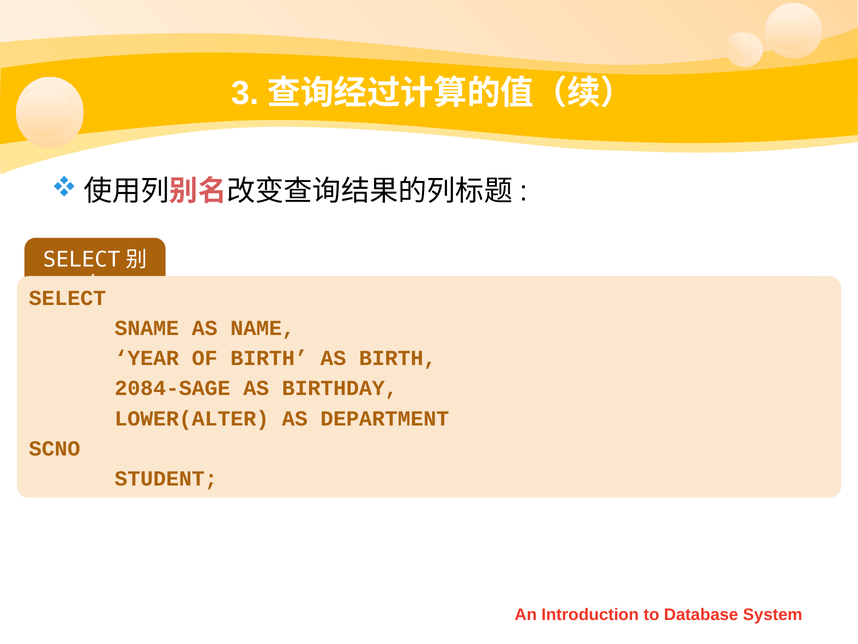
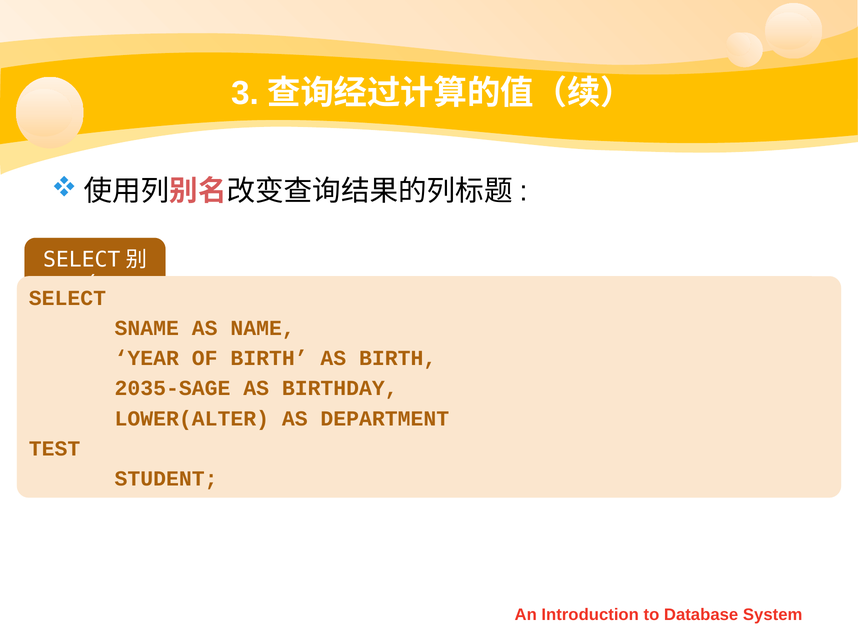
2084-SAGE: 2084-SAGE -> 2035-SAGE (172, 388)
SCNO: SCNO -> TEST (55, 448)
